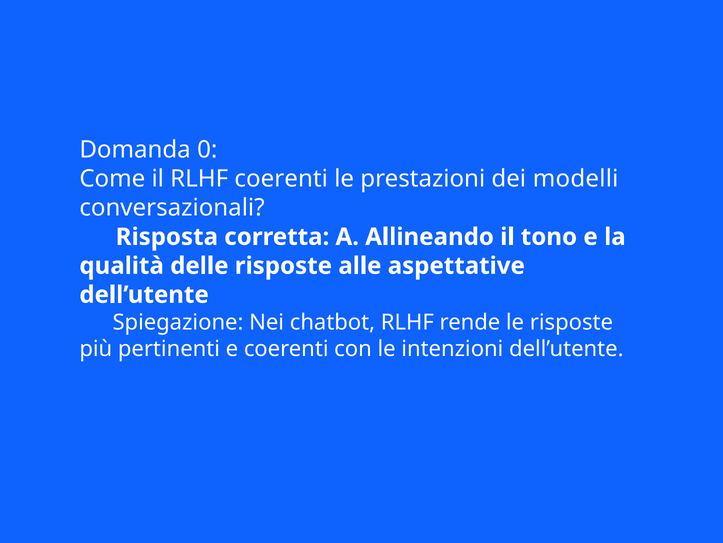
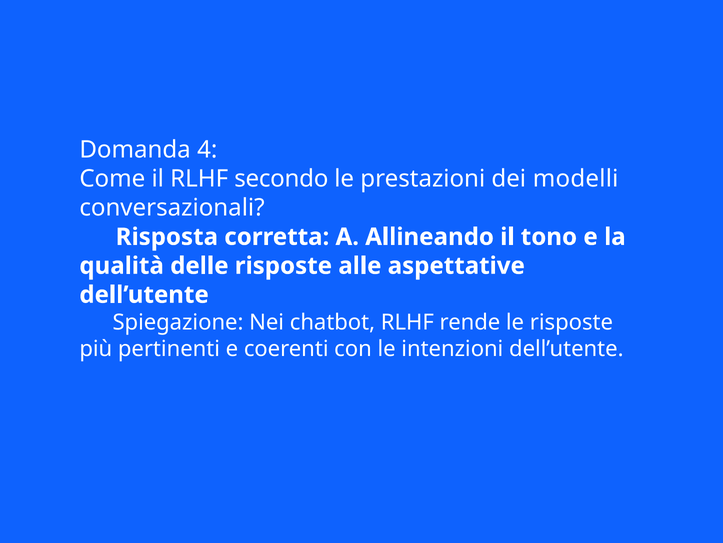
0: 0 -> 4 (207, 150)
RLHF coerenti: coerenti -> secondo (281, 179)
